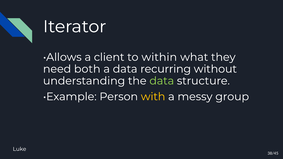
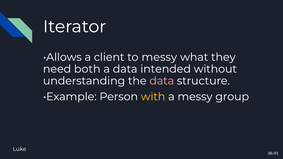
to within: within -> messy (159, 57)
recurring: recurring -> intended (166, 69)
data colour: light green -> pink (162, 81)
